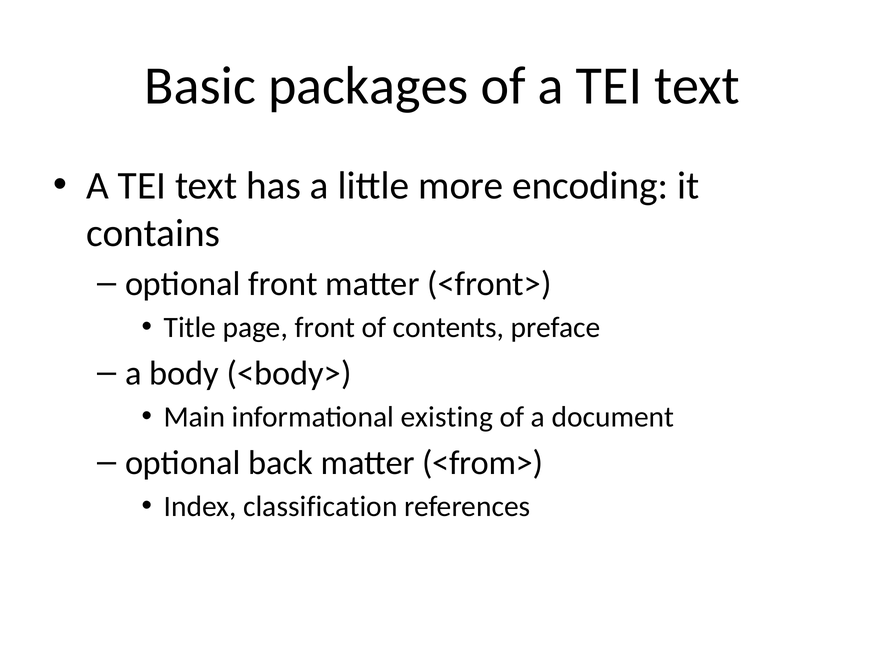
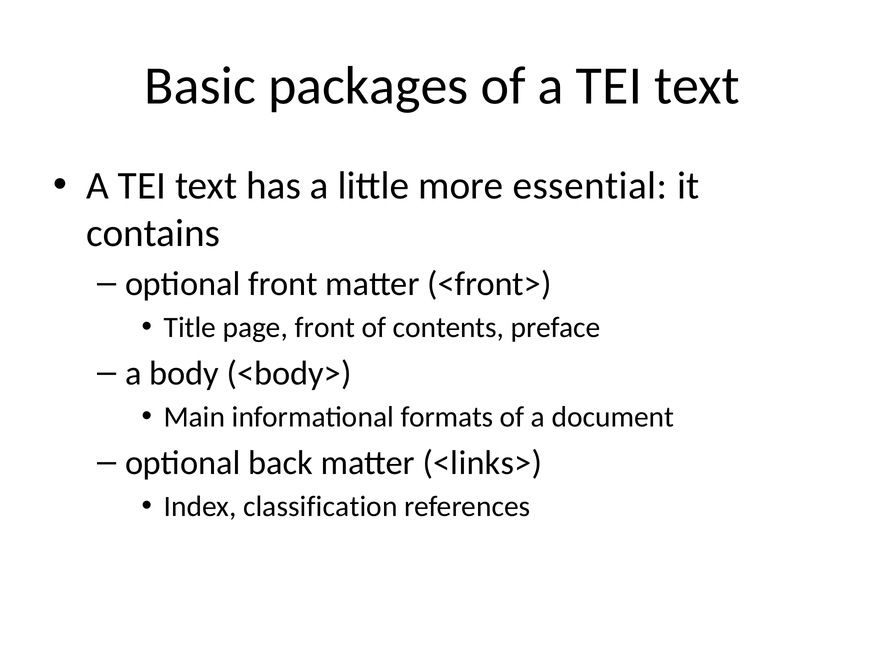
encoding: encoding -> essential (590, 186)
existing: existing -> formats (447, 417)
<from>: <from> -> <links> (482, 462)
